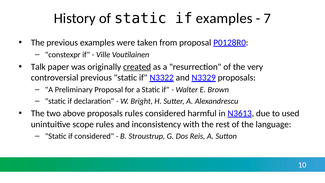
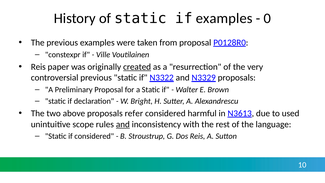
7: 7 -> 0 (267, 18)
Talk: Talk -> Reis (38, 67)
proposals rules: rules -> refer (134, 113)
and underline: none -> present (123, 124)
